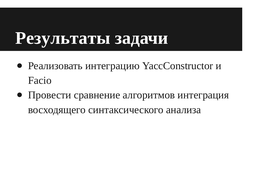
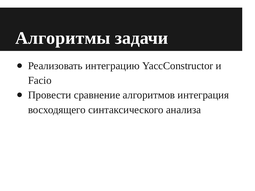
Результаты: Результаты -> Алгоритмы (63, 38)
